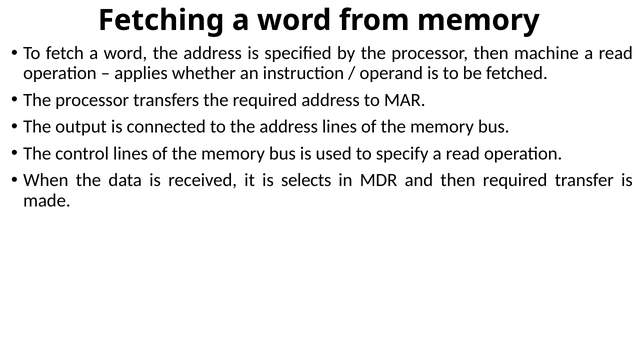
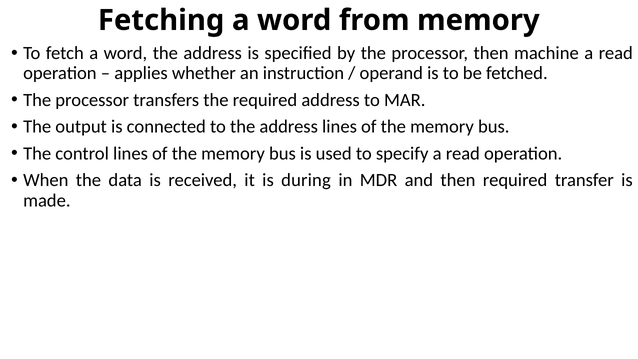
selects: selects -> during (306, 180)
